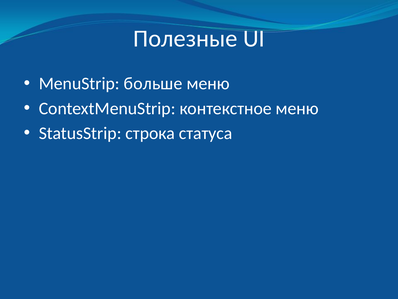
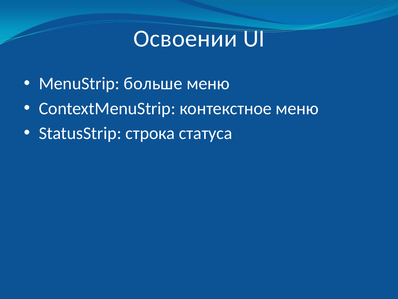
Полезные: Полезные -> Освоении (185, 39)
